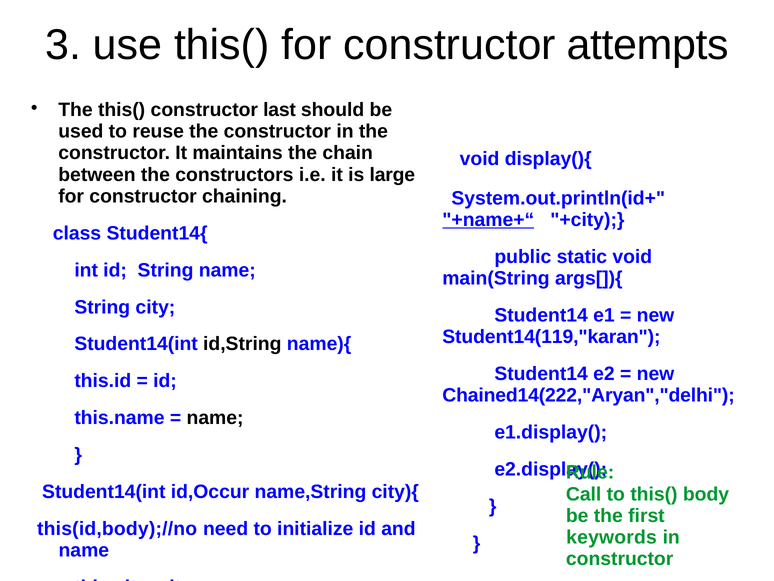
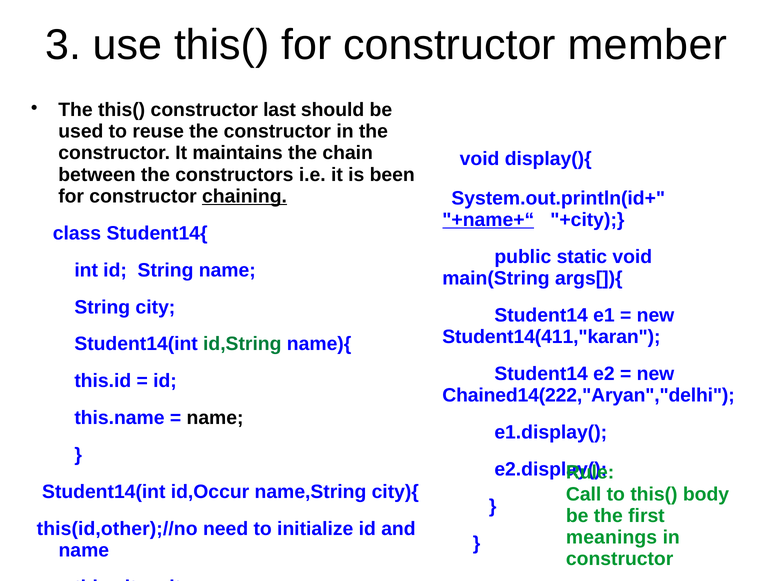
attempts: attempts -> member (647, 45)
large: large -> been (392, 174)
chaining underline: none -> present (245, 196)
Student14(119,"karan: Student14(119,"karan -> Student14(411,"karan (551, 337)
id,String colour: black -> green (242, 344)
this(id,body);//no: this(id,body);//no -> this(id,other);//no (117, 528)
keywords: keywords -> meanings (612, 537)
